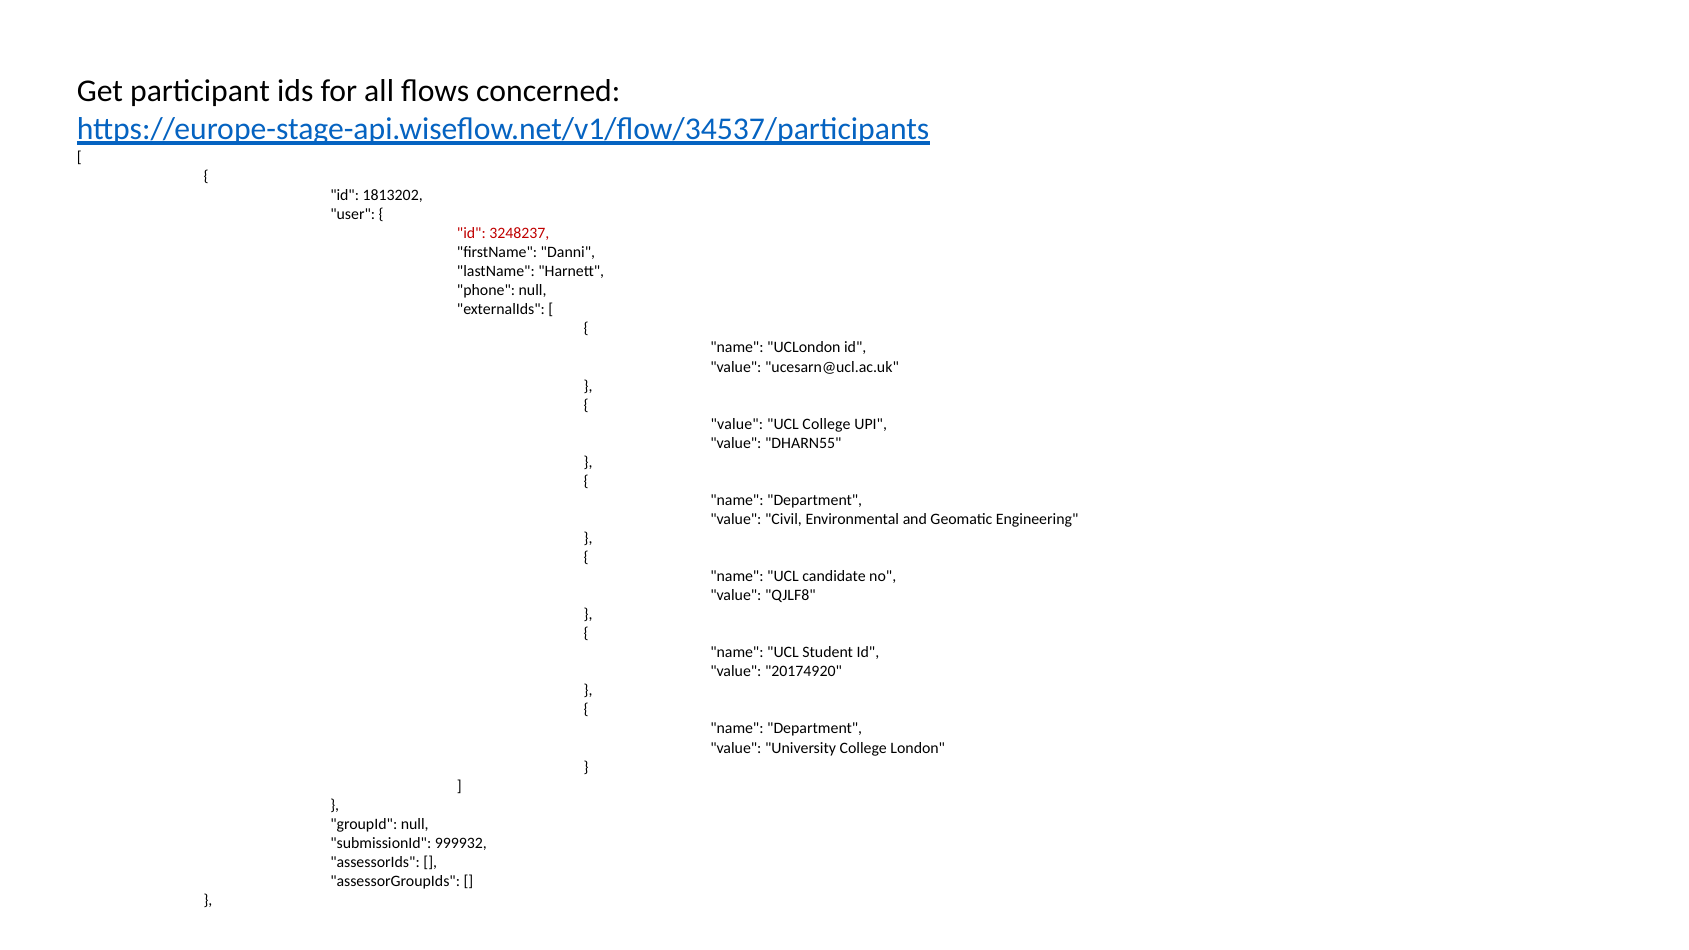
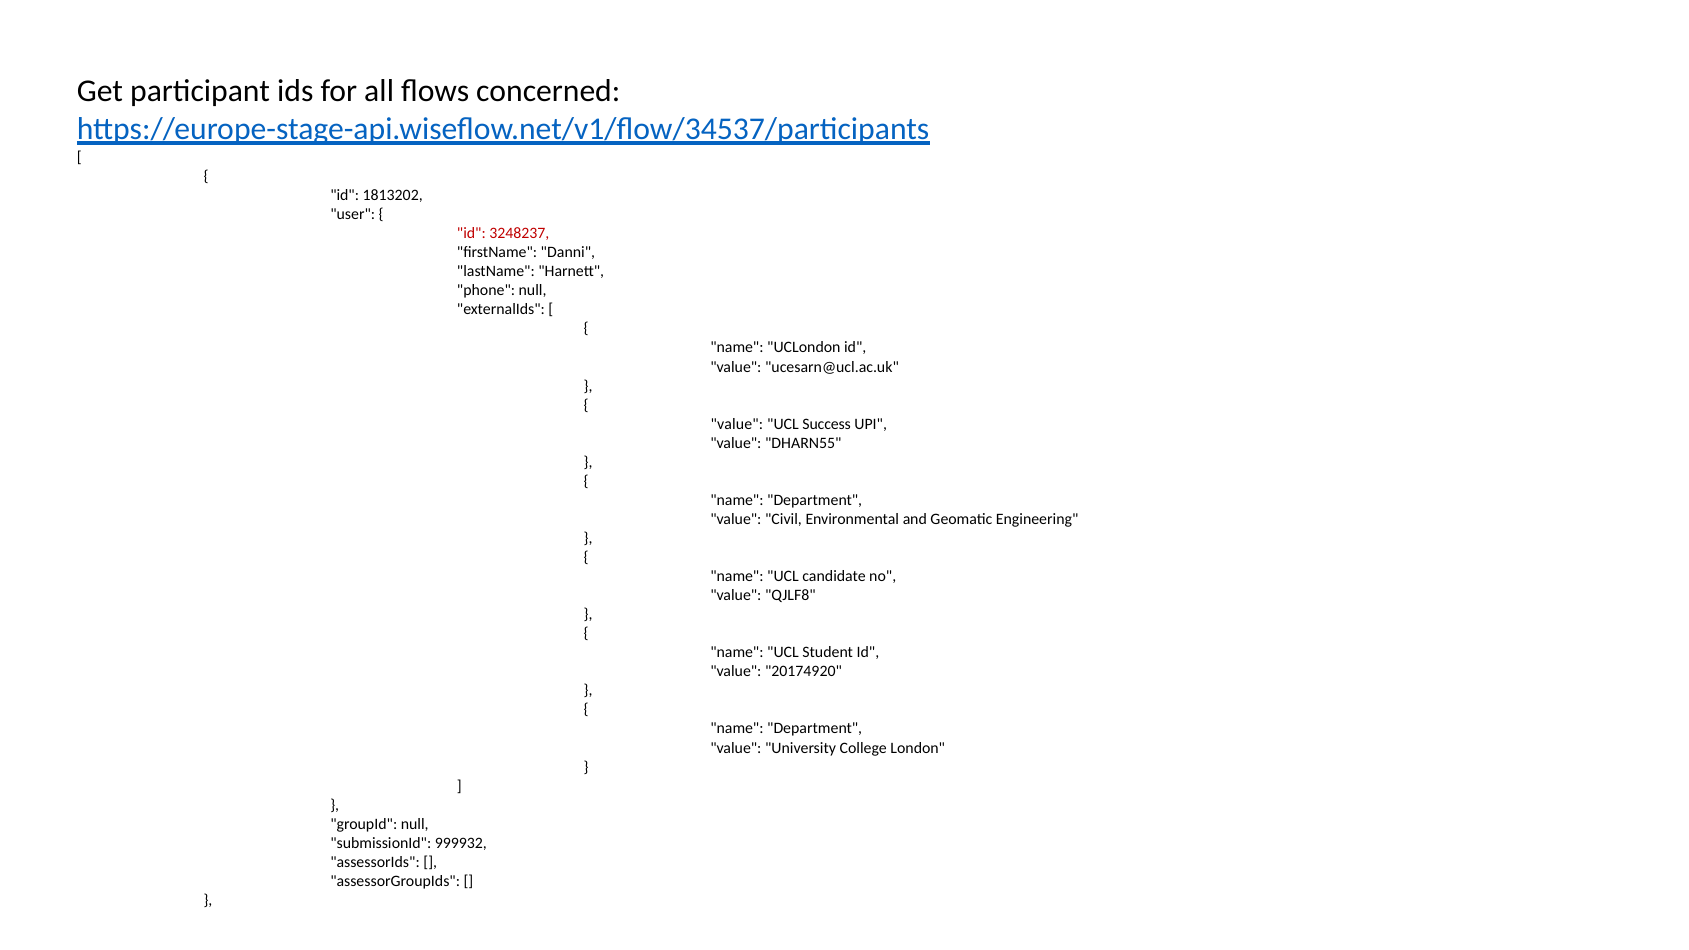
UCL College: College -> Success (827, 424)
